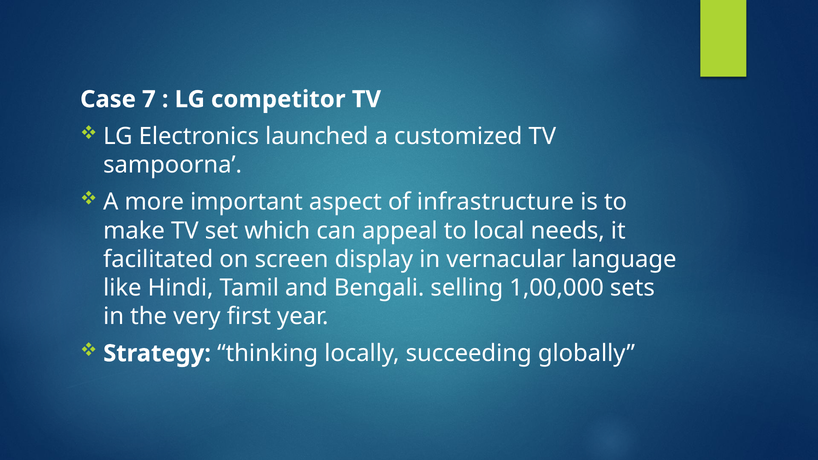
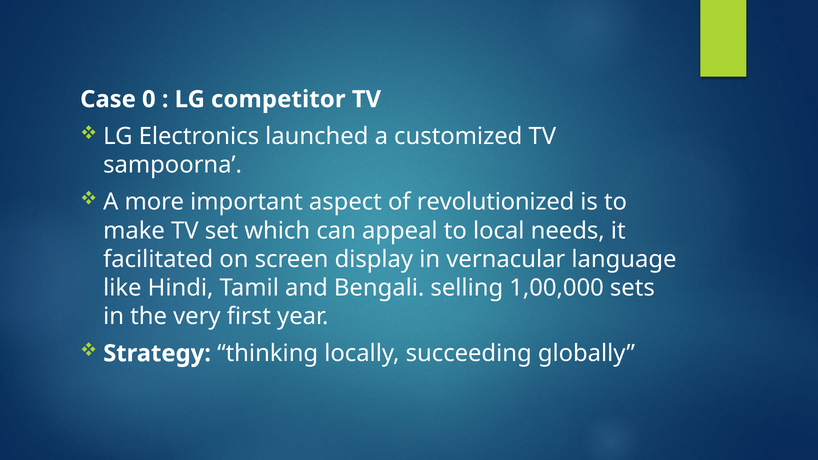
7: 7 -> 0 (149, 99)
infrastructure: infrastructure -> revolutionized (496, 202)
